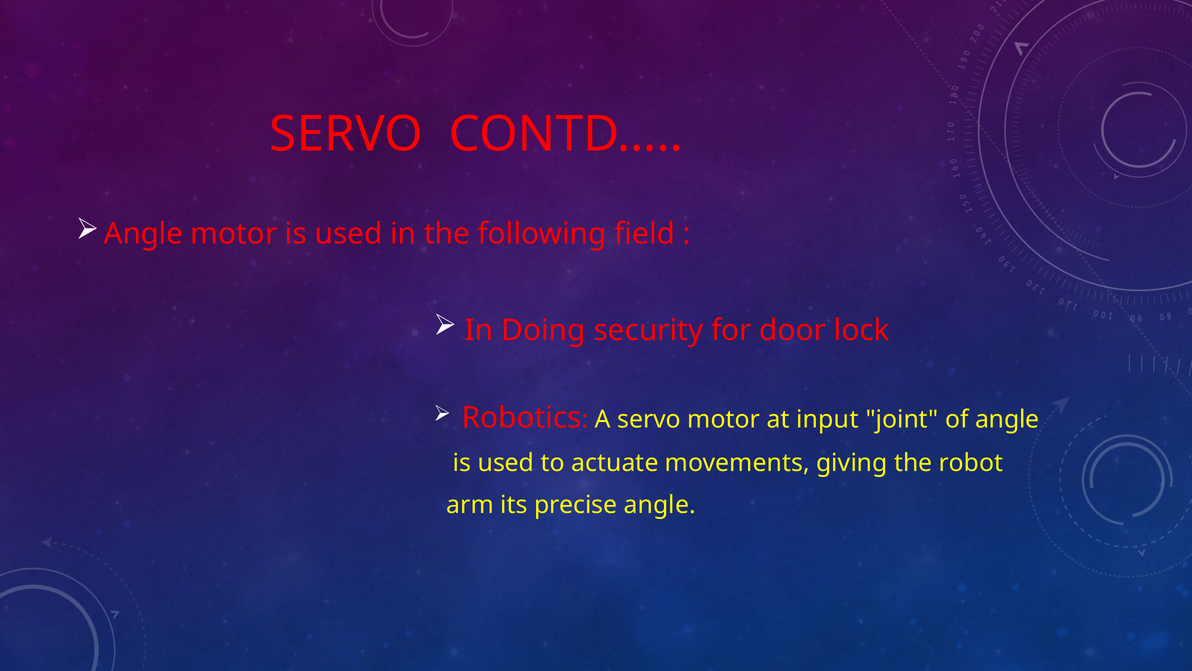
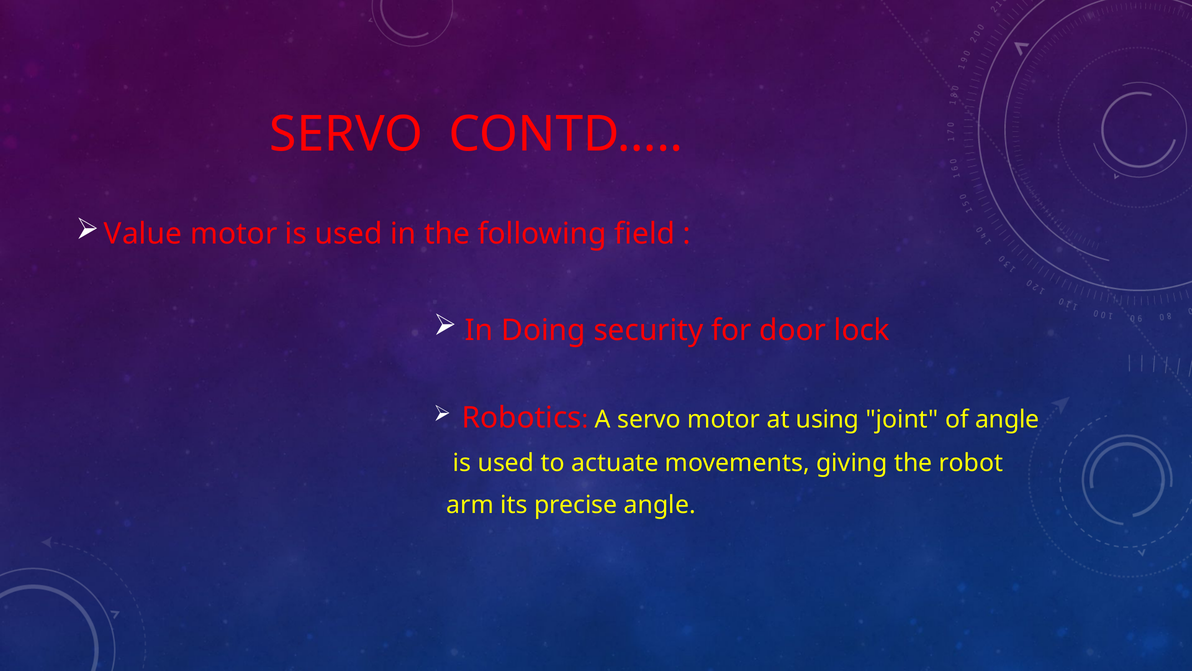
Angle: Angle -> Value (143, 234)
input: input -> using (828, 419)
